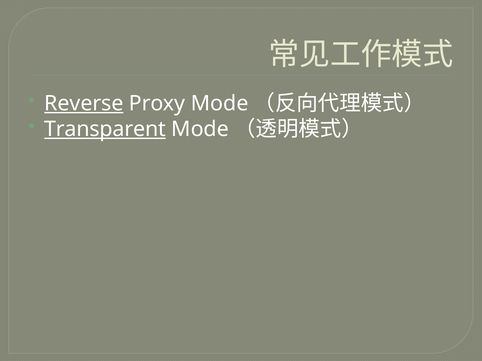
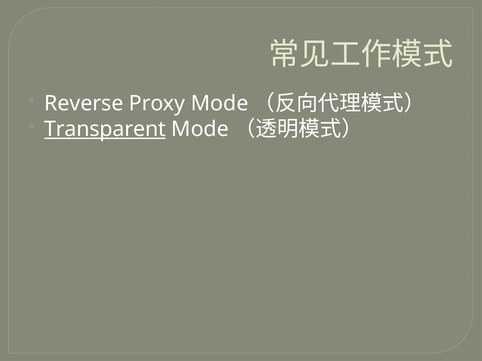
Reverse underline: present -> none (84, 104)
